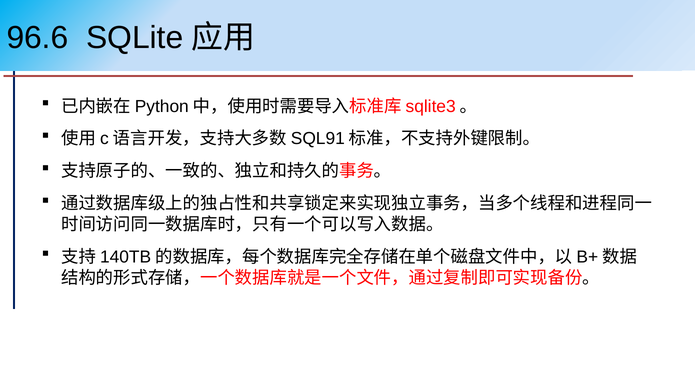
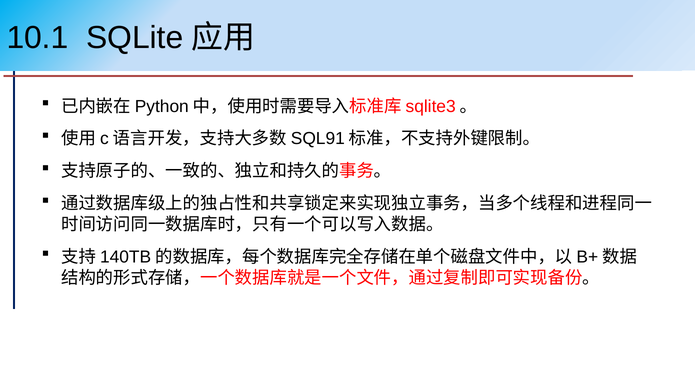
96.6: 96.6 -> 10.1 (37, 38)
